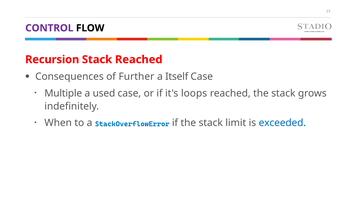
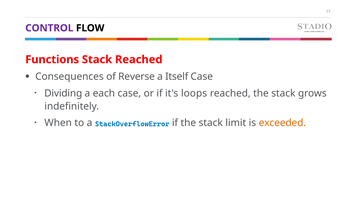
Recursion: Recursion -> Functions (52, 60)
Further: Further -> Reverse (137, 77)
Multiple: Multiple -> Dividing (63, 93)
used: used -> each (104, 93)
exceeded colour: blue -> orange (282, 123)
